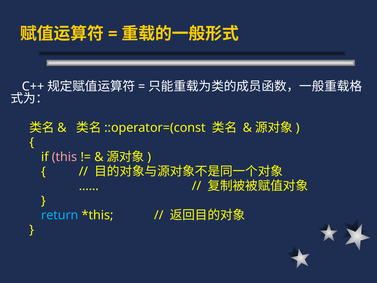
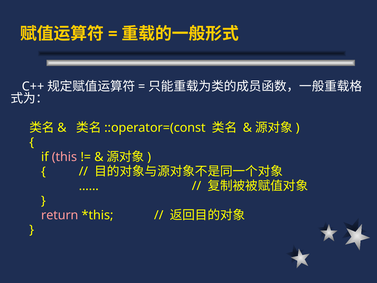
return colour: light blue -> pink (60, 215)
